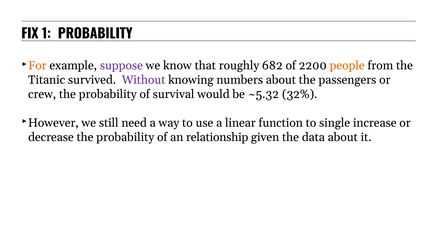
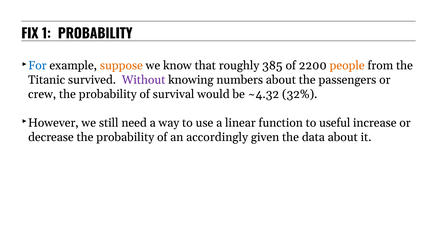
For colour: orange -> blue (37, 66)
suppose colour: purple -> orange (121, 66)
682: 682 -> 385 (272, 66)
~5.32: ~5.32 -> ~4.32 (263, 94)
single: single -> useful (335, 123)
relationship: relationship -> accordingly (217, 138)
